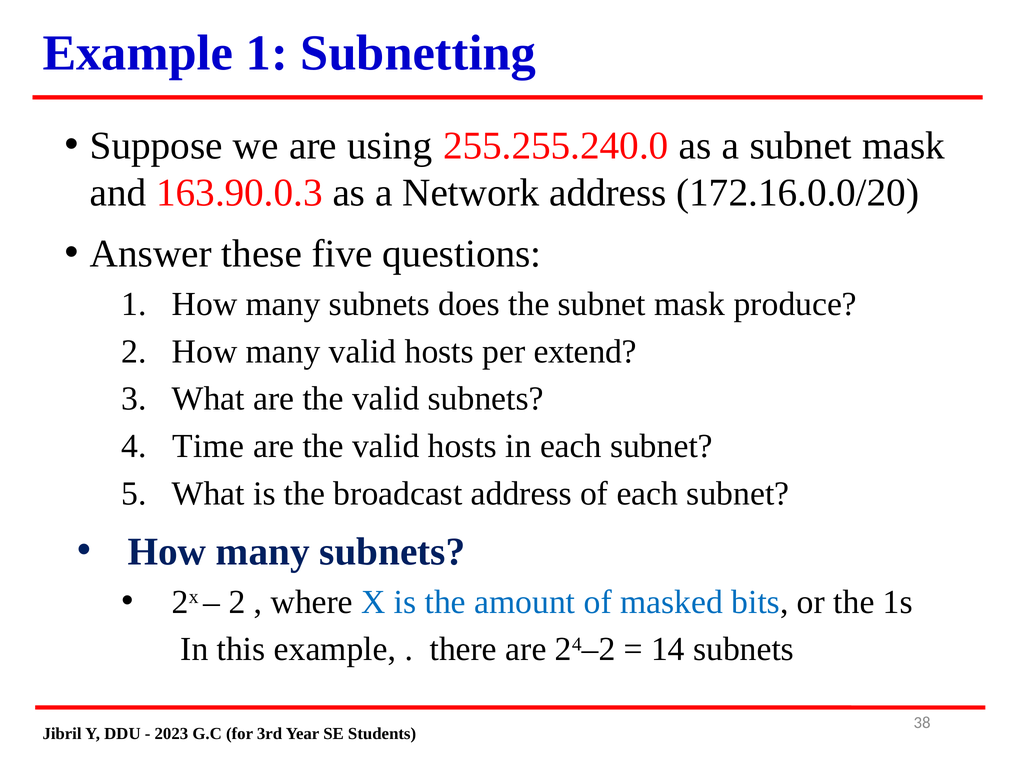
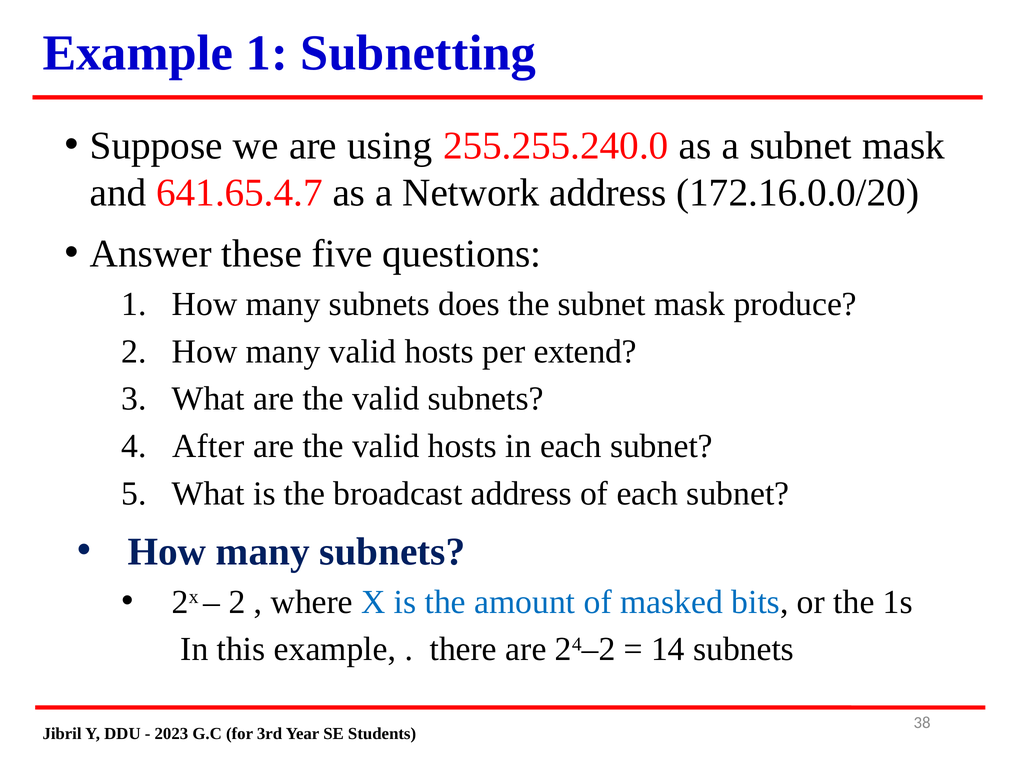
163.90.0.3: 163.90.0.3 -> 641.65.4.7 (240, 193)
Time: Time -> After (208, 447)
